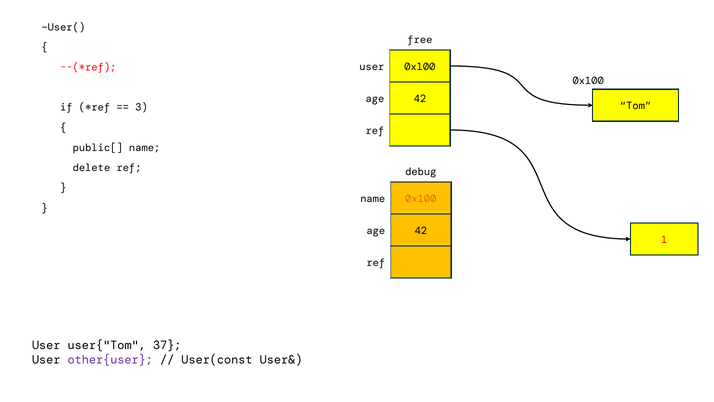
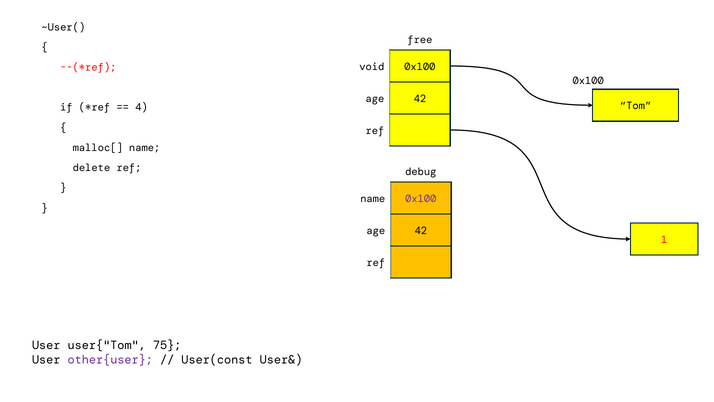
user: user -> void (372, 67)
3: 3 -> 4 (141, 107)
public[: public[ -> malloc[ (98, 148)
0x100 colour: orange -> purple (421, 198)
37: 37 -> 75 (167, 345)
